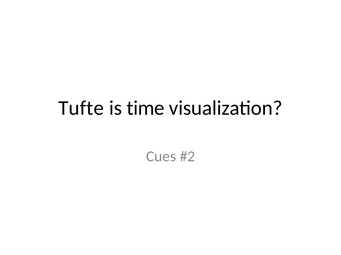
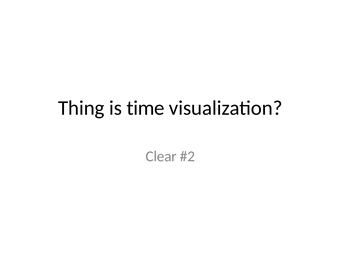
Tufte: Tufte -> Thing (81, 108)
Cues: Cues -> Clear (161, 157)
